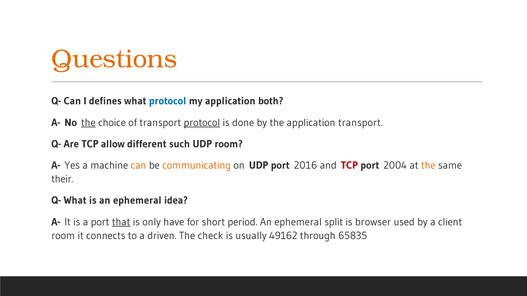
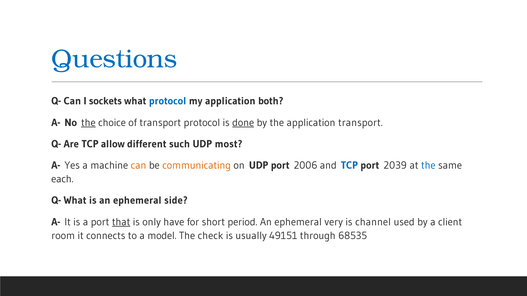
Questions colour: orange -> blue (114, 59)
defines: defines -> sockets (105, 101)
protocol underline: present -> none (202, 123)
done underline: none -> present (243, 123)
UDP room: room -> most (229, 144)
2016: 2016 -> 2006 (306, 166)
TCP colour: red -> blue (349, 166)
2004: 2004 -> 2039 (395, 166)
the colour: orange -> blue (428, 166)
their: their -> each (62, 179)
idea: idea -> side (176, 201)
split: split -> very (334, 222)
browser: browser -> channel (373, 222)
driven: driven -> model (162, 236)
49162: 49162 -> 49151 (283, 236)
65835: 65835 -> 68535 (353, 236)
